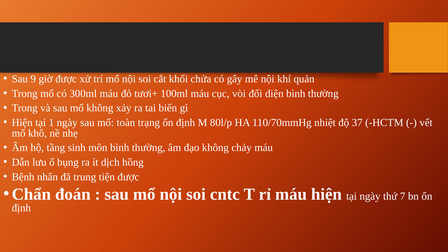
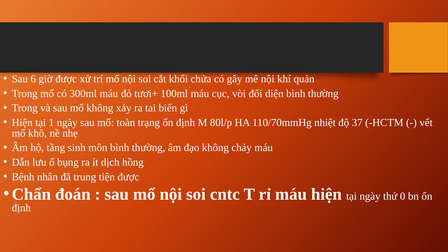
9: 9 -> 6 (33, 79)
7: 7 -> 0 (403, 196)
